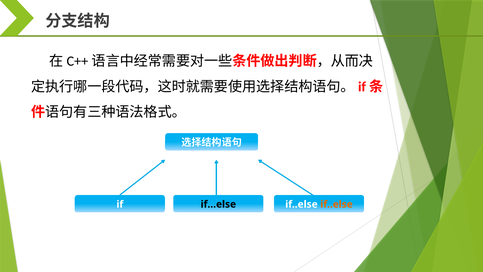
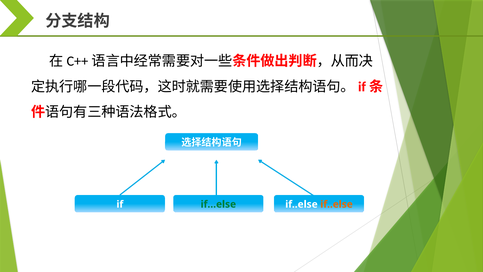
if…else colour: black -> green (218, 204)
